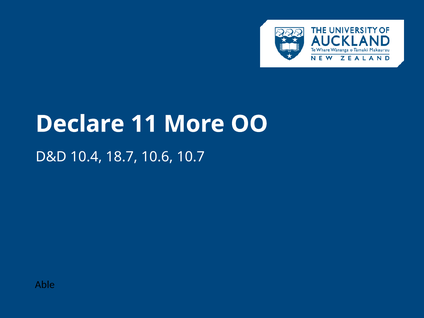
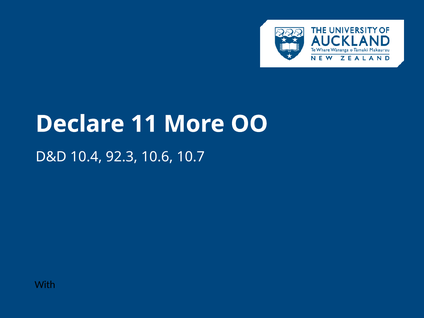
18.7: 18.7 -> 92.3 (122, 157)
Able: Able -> With (45, 285)
